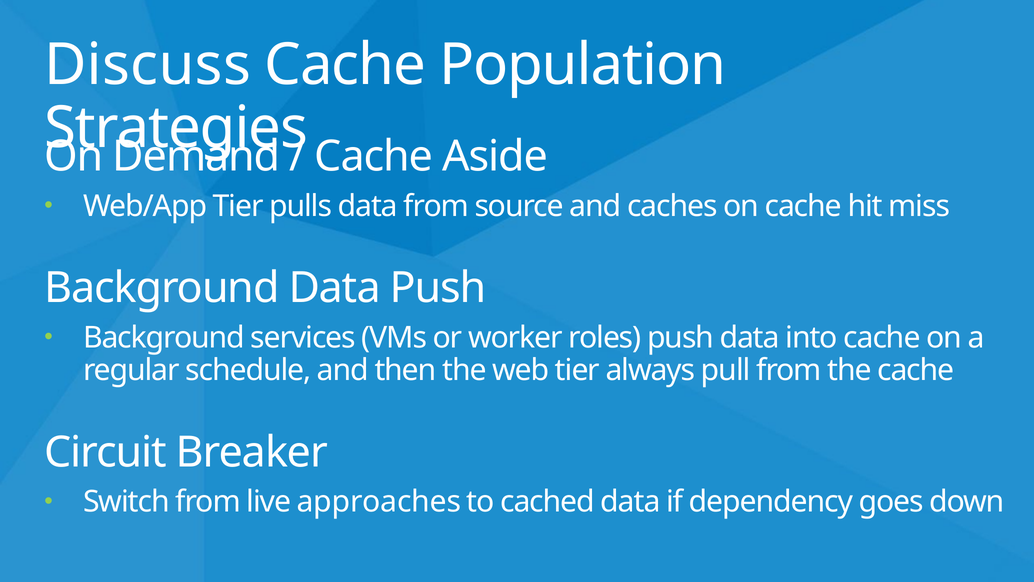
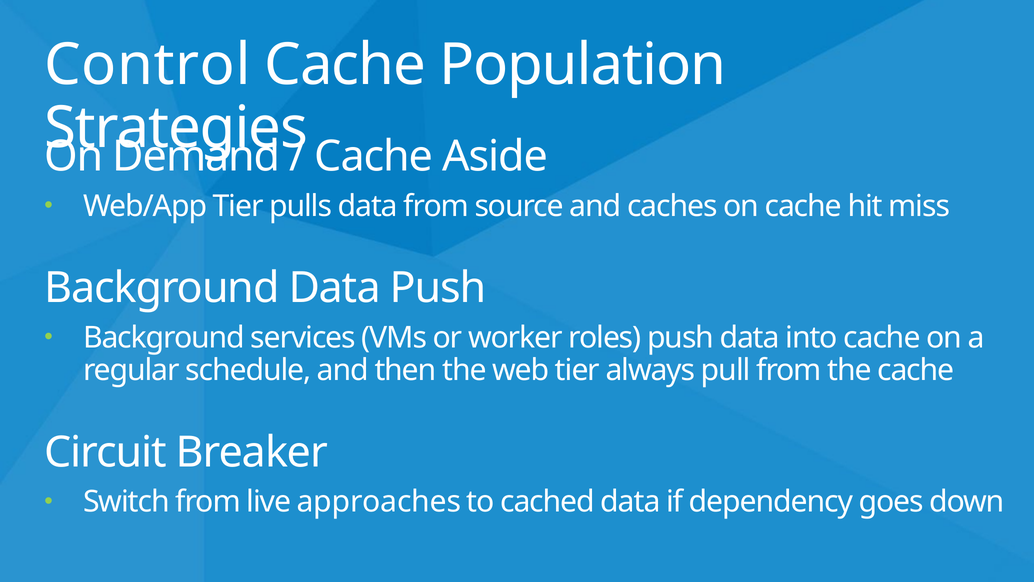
Discuss: Discuss -> Control (147, 65)
